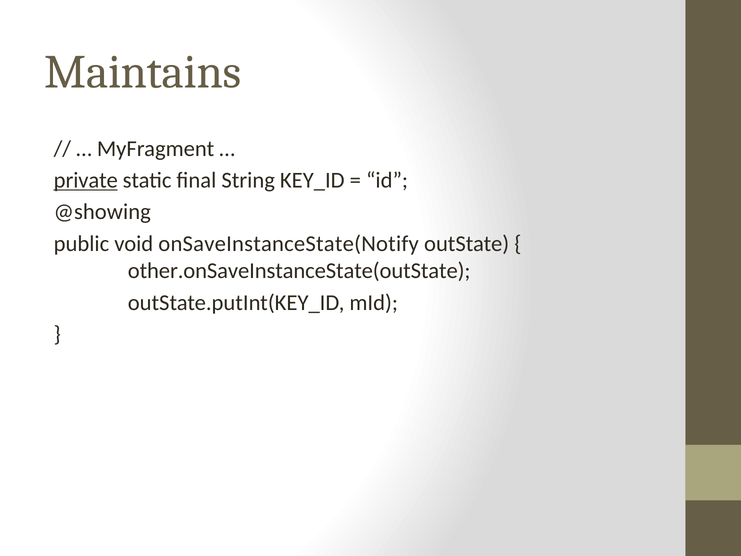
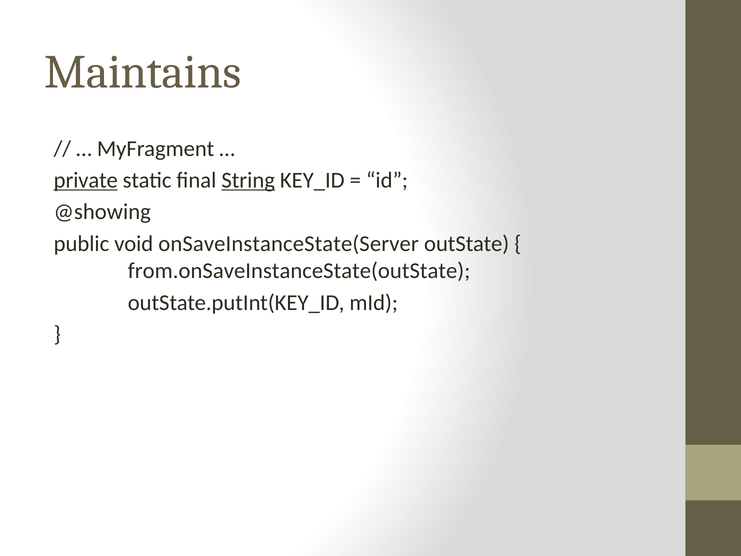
String underline: none -> present (248, 180)
onSaveInstanceState(Notify: onSaveInstanceState(Notify -> onSaveInstanceState(Server (289, 244)
other.onSaveInstanceState(outState: other.onSaveInstanceState(outState -> from.onSaveInstanceState(outState (299, 271)
